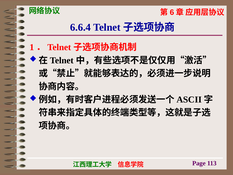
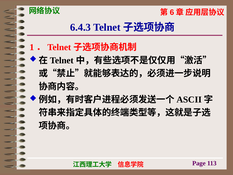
6.6.4: 6.6.4 -> 6.4.3 (80, 27)
